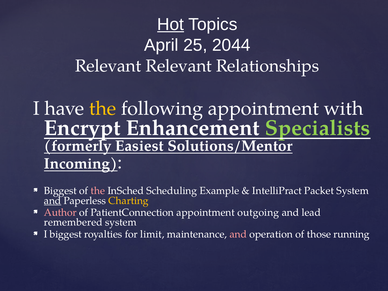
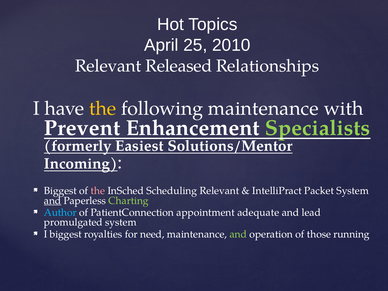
Hot underline: present -> none (171, 24)
2044: 2044 -> 2010 (231, 45)
Relevant Relevant: Relevant -> Released (179, 66)
following appointment: appointment -> maintenance (263, 108)
Encrypt: Encrypt -> Prevent (82, 128)
Scheduling Example: Example -> Relevant (219, 191)
Charting colour: yellow -> light green (129, 201)
Author colour: pink -> light blue (60, 212)
outgoing: outgoing -> adequate (258, 212)
remembered: remembered -> promulgated (73, 222)
limit: limit -> need (152, 234)
and colour: pink -> light green (238, 234)
